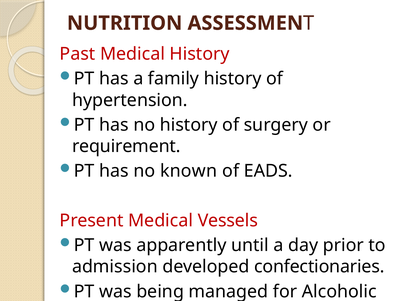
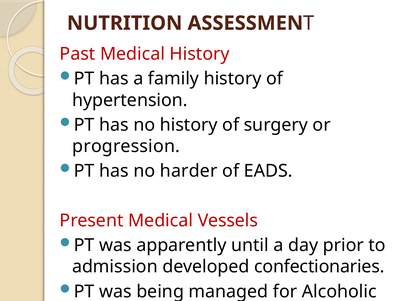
requirement: requirement -> progression (126, 146)
known: known -> harder (189, 171)
